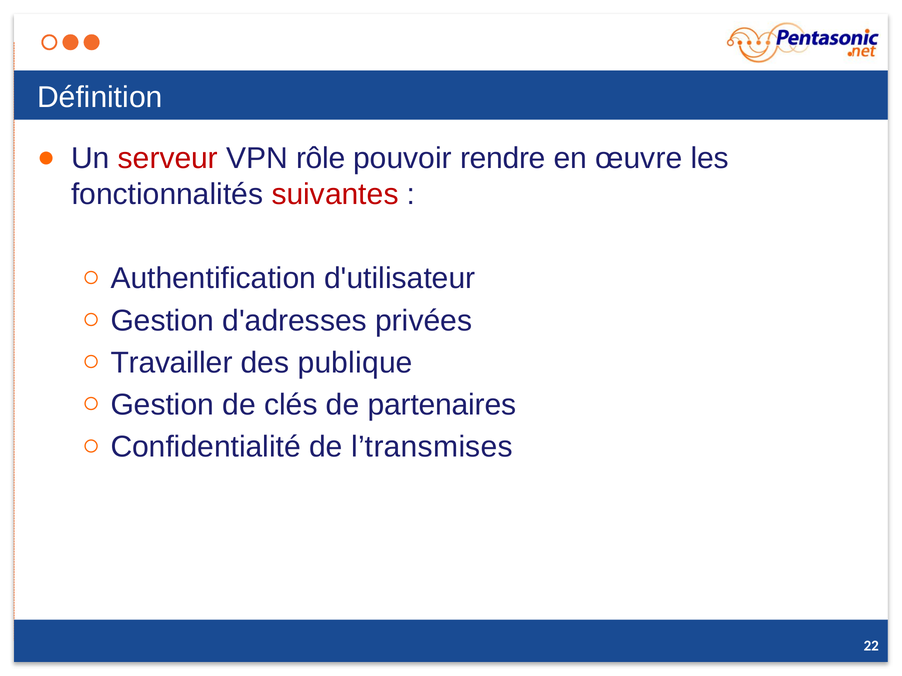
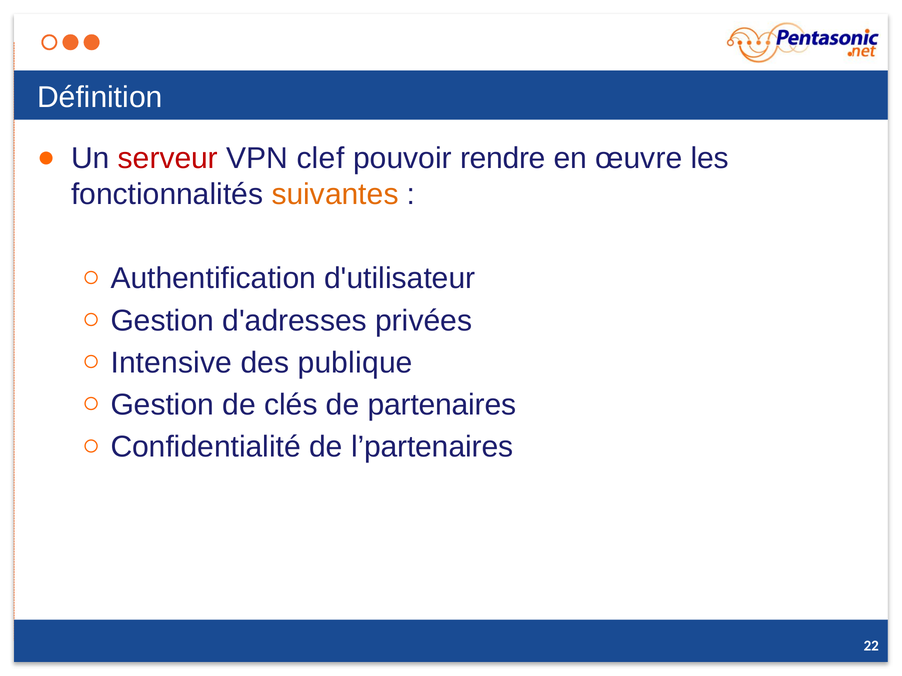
rôle: rôle -> clef (320, 159)
suivantes colour: red -> orange (335, 195)
Travailler: Travailler -> Intensive (171, 363)
l’transmises: l’transmises -> l’partenaires (432, 447)
